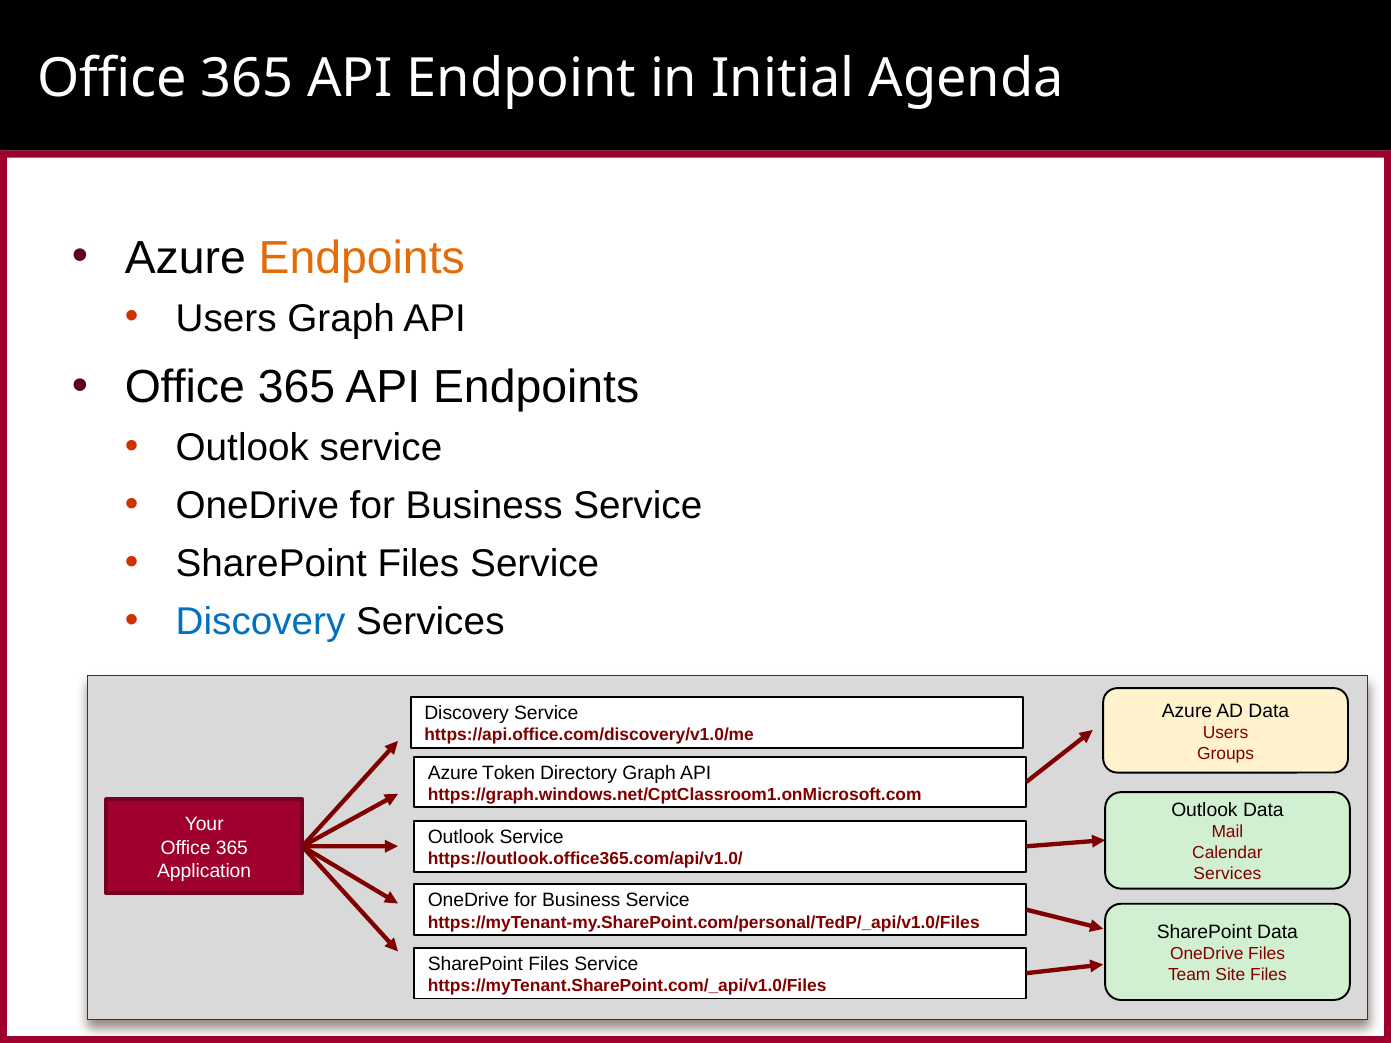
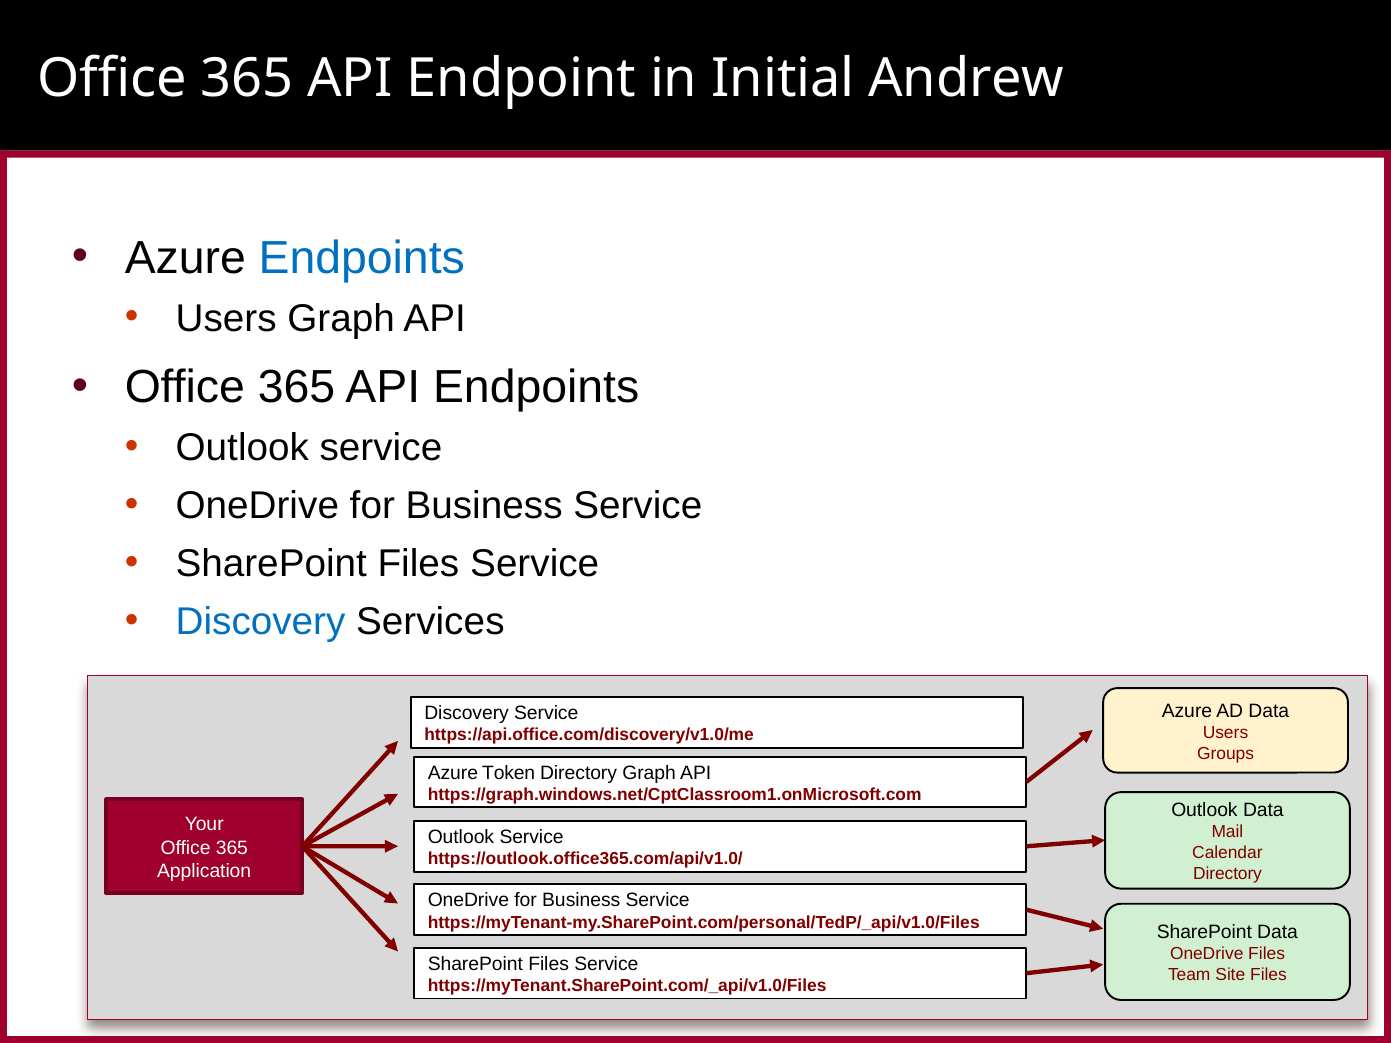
Agenda: Agenda -> Andrew (966, 79)
Endpoints colour: orange -> blue (362, 258)
Services: Services -> Directory (1228, 874)
